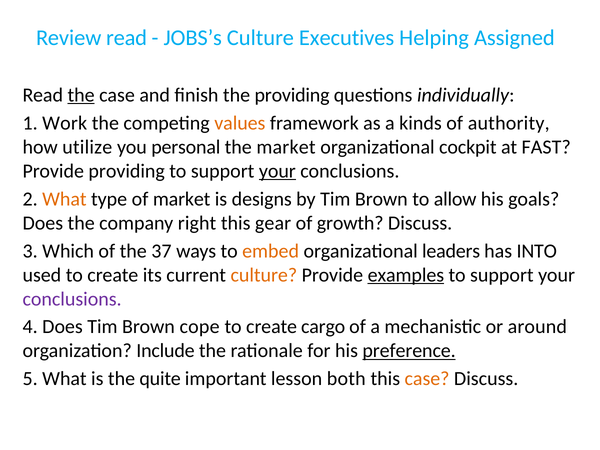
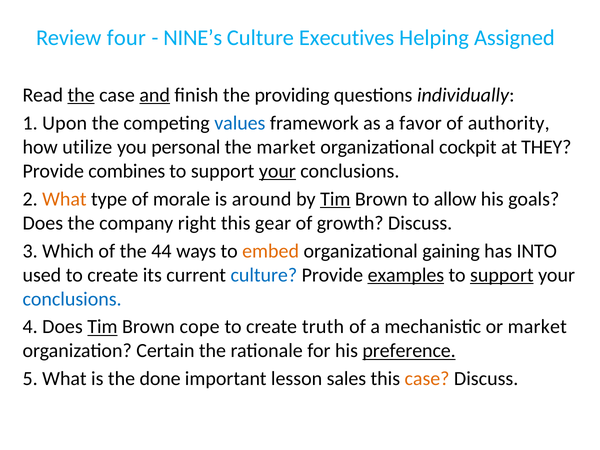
Review read: read -> four (126, 38)
JOBS’s: JOBS’s -> NINE’s (193, 38)
and underline: none -> present (155, 95)
Work: Work -> Upon (65, 123)
values colour: orange -> blue (240, 123)
kinds: kinds -> favor (420, 123)
FAST: FAST -> THEY (546, 147)
Provide providing: providing -> combines (127, 171)
of market: market -> morale (182, 199)
designs: designs -> around (262, 199)
Tim underline: none -> present (335, 199)
37: 37 -> 44 (161, 251)
leaders: leaders -> gaining (451, 251)
culture colour: orange -> blue (264, 275)
support underline: none -> present (502, 275)
conclusions colour: purple -> blue (72, 299)
Tim underline: none -> present (102, 327)
cargo: cargo -> truth (323, 327)
or around: around -> market (537, 327)
Include: Include -> Certain (165, 351)
quite: quite -> done (160, 379)
both: both -> sales (346, 379)
